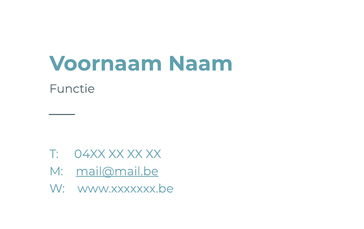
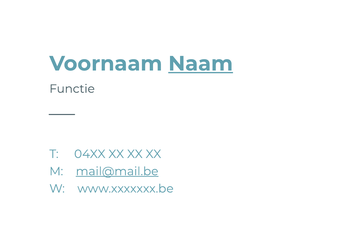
Naam underline: none -> present (201, 64)
